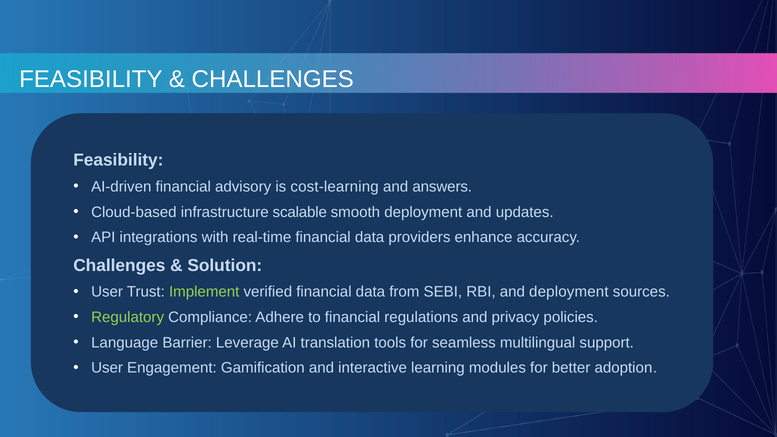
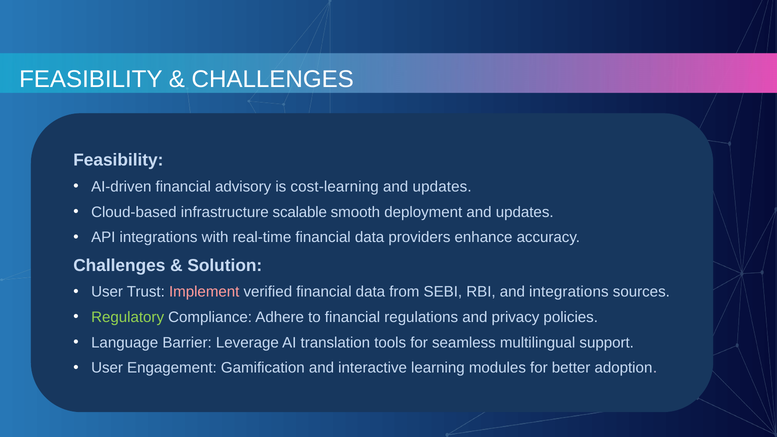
answers: answers -> updates (442, 187)
Implement colour: light green -> pink (204, 292)
and deployment: deployment -> integrations (569, 292)
